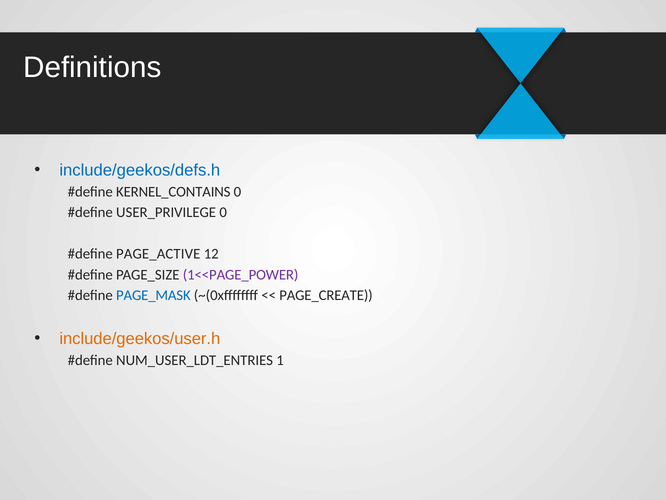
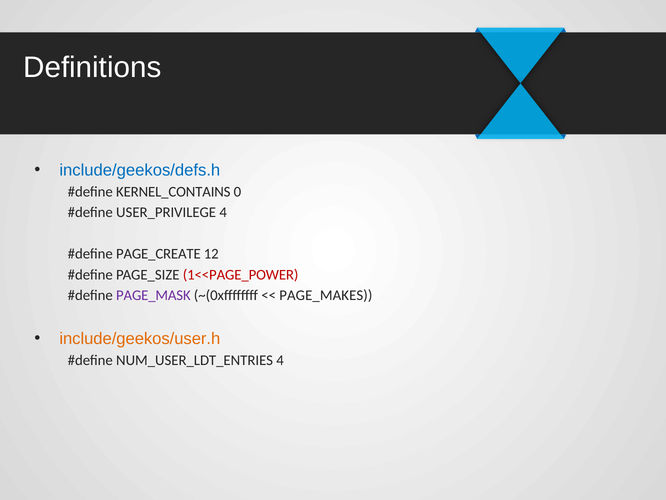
USER_PRIVILEGE 0: 0 -> 4 (223, 212)
PAGE_ACTIVE: PAGE_ACTIVE -> PAGE_CREATE (158, 254)
1<<PAGE_POWER colour: purple -> red (241, 274)
PAGE_MASK colour: blue -> purple (153, 295)
PAGE_CREATE: PAGE_CREATE -> PAGE_MAKES (326, 295)
NUM_USER_LDT_ENTRIES 1: 1 -> 4 (280, 360)
